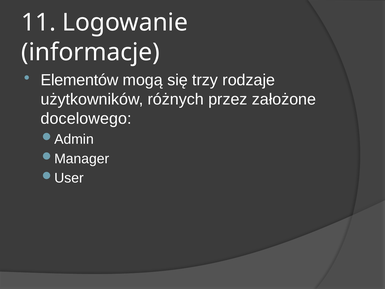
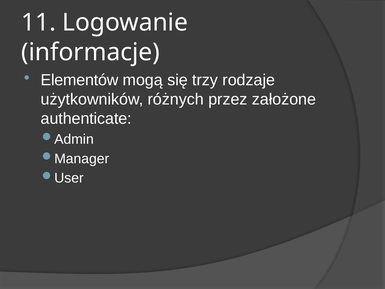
docelowego: docelowego -> authenticate (86, 119)
